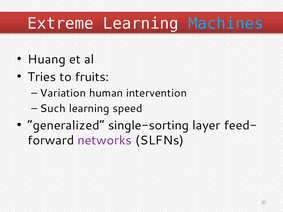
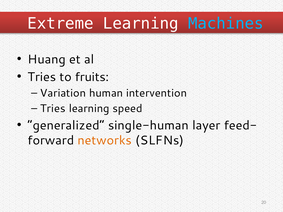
Such: Such -> Tries (53, 109)
single-sorting: single-sorting -> single-human (148, 125)
networks colour: purple -> orange (105, 141)
